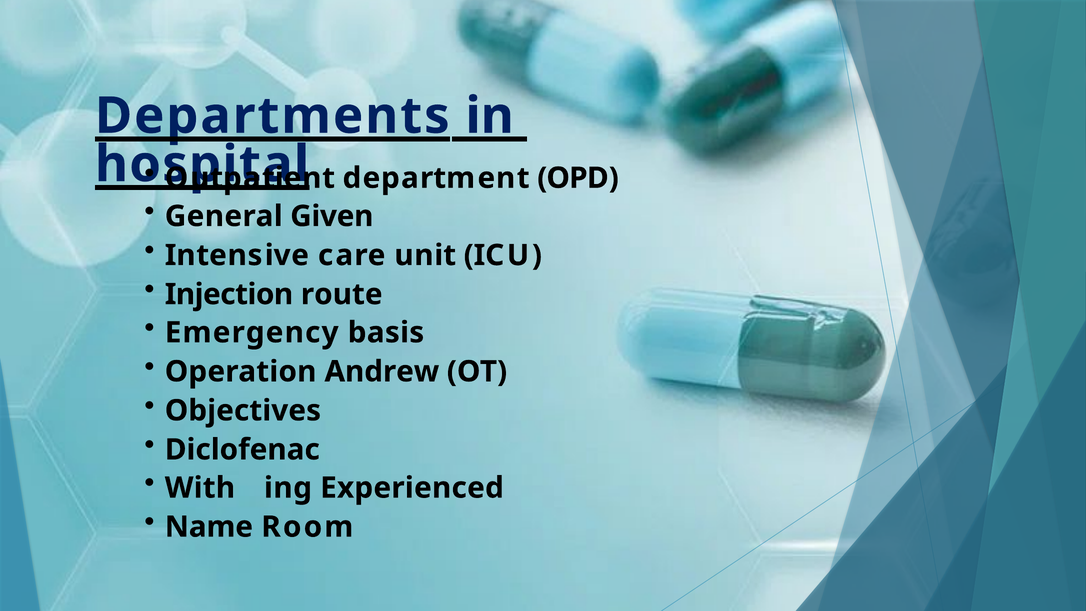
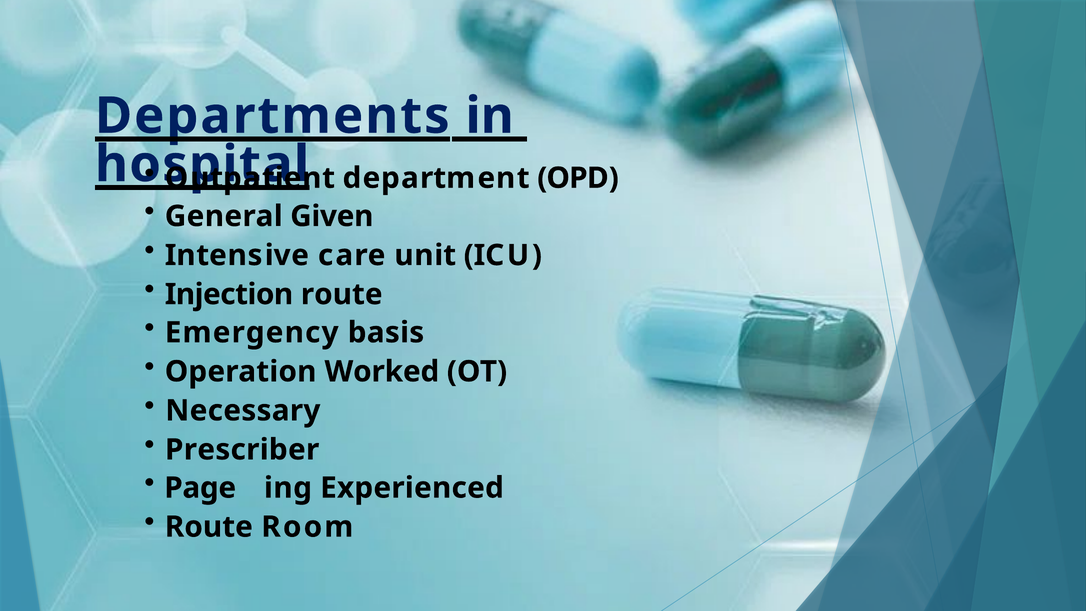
Andrew: Andrew -> Worked (382, 372)
Objectives: Objectives -> Necessary (243, 411)
Diclofenac: Diclofenac -> Prescriber (242, 450)
With: With -> Page (200, 488)
Name: Name -> Route (209, 527)
